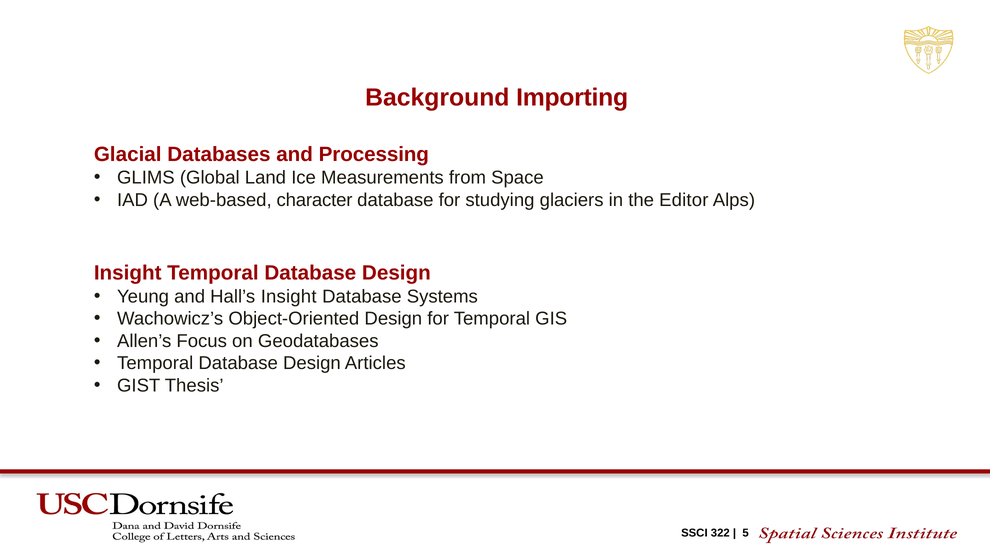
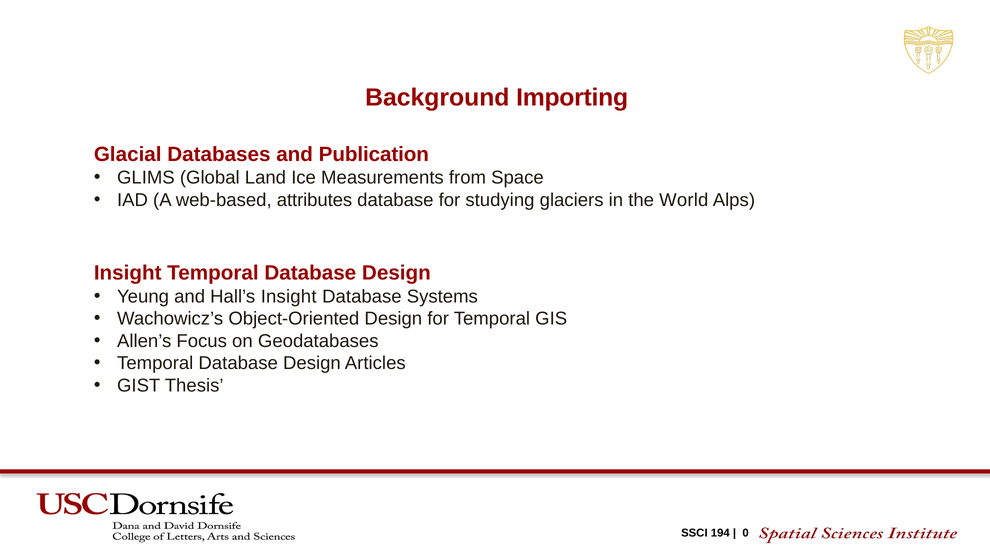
Processing: Processing -> Publication (374, 154)
character: character -> attributes (315, 200)
Editor: Editor -> World (684, 200)
322: 322 -> 194 (720, 533)
5: 5 -> 0 (746, 533)
